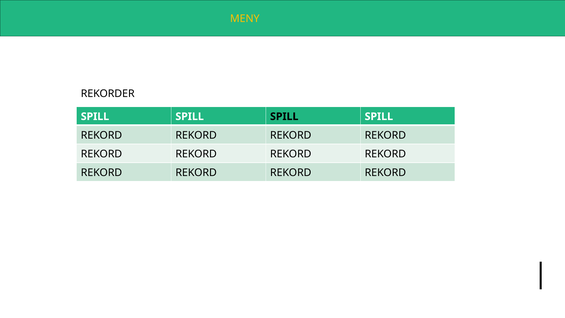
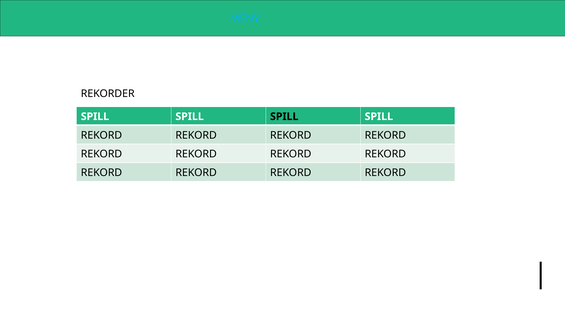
MENY colour: yellow -> light blue (245, 19)
